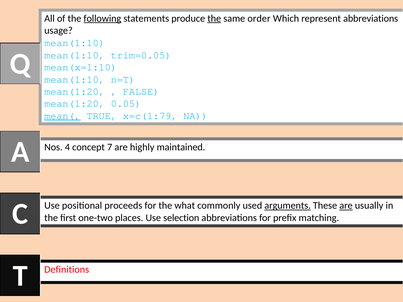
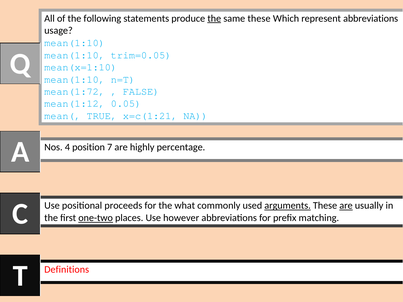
following underline: present -> none (102, 18)
same order: order -> these (259, 18)
mean(1:20: mean(1:20 -> mean(1:72 (75, 92)
mean(1:20: mean(1:20 -> mean(1:12 (75, 104)
mean( underline: present -> none (62, 116)
x=c(1:79: x=c(1:79 -> x=c(1:21 (150, 116)
concept: concept -> position (89, 147)
maintained: maintained -> percentage (181, 147)
one-two underline: none -> present (96, 218)
selection: selection -> however (181, 218)
